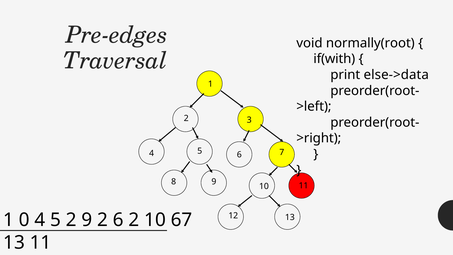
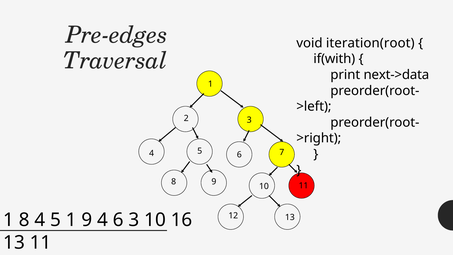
normally(root: normally(root -> iteration(root (370, 43)
else->data: else->data -> next->data (396, 75)
1 0: 0 -> 8 (24, 220)
5 2: 2 -> 1 (71, 220)
9 2: 2 -> 4 (103, 220)
6 2: 2 -> 3 (134, 220)
67: 67 -> 16 (182, 220)
